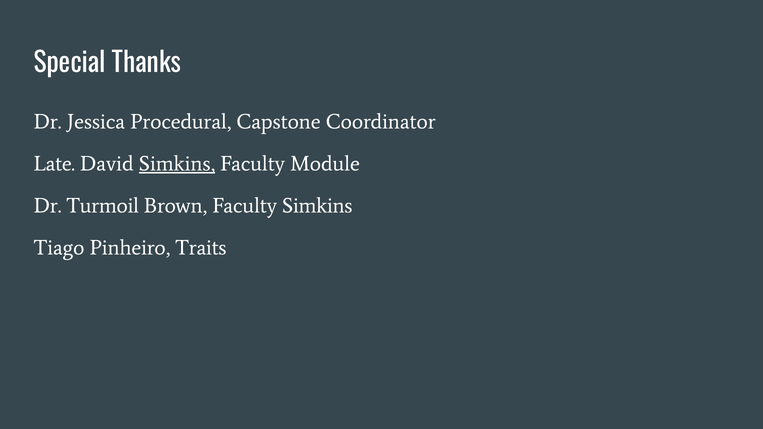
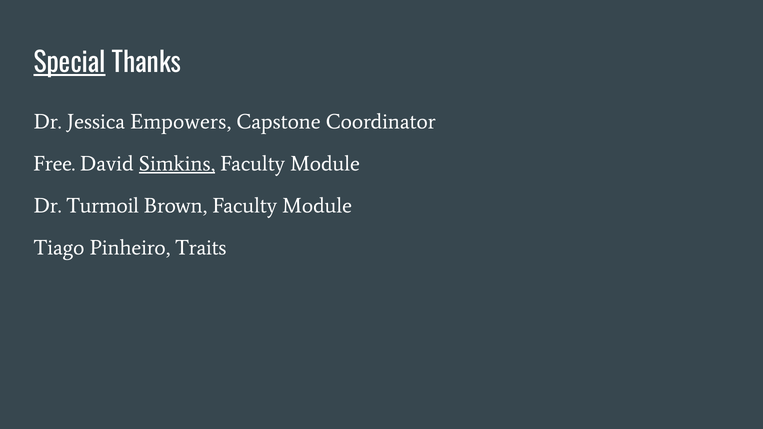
Special underline: none -> present (70, 63)
Procedural: Procedural -> Empowers (181, 122)
Late: Late -> Free (54, 164)
Brown Faculty Simkins: Simkins -> Module (317, 206)
